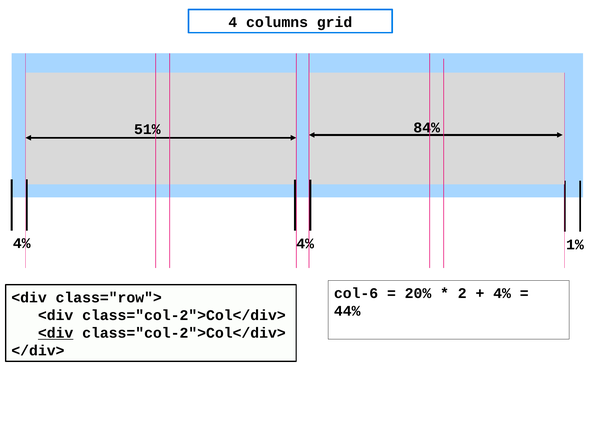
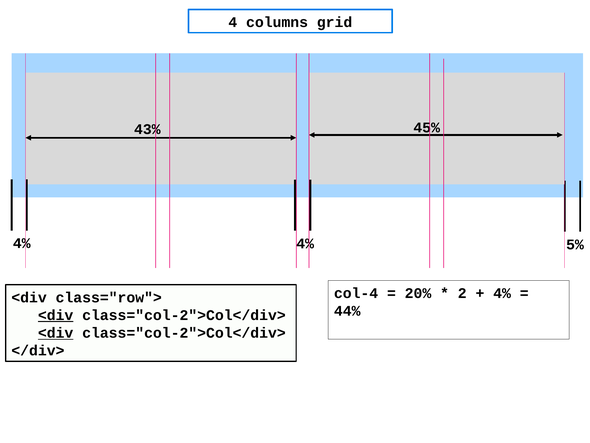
84%: 84% -> 45% (427, 128)
51%: 51% -> 43% (147, 129)
1%: 1% -> 5% (575, 244)
col-6: col-6 -> col-4 (356, 293)
<div underline: none -> present (56, 315)
